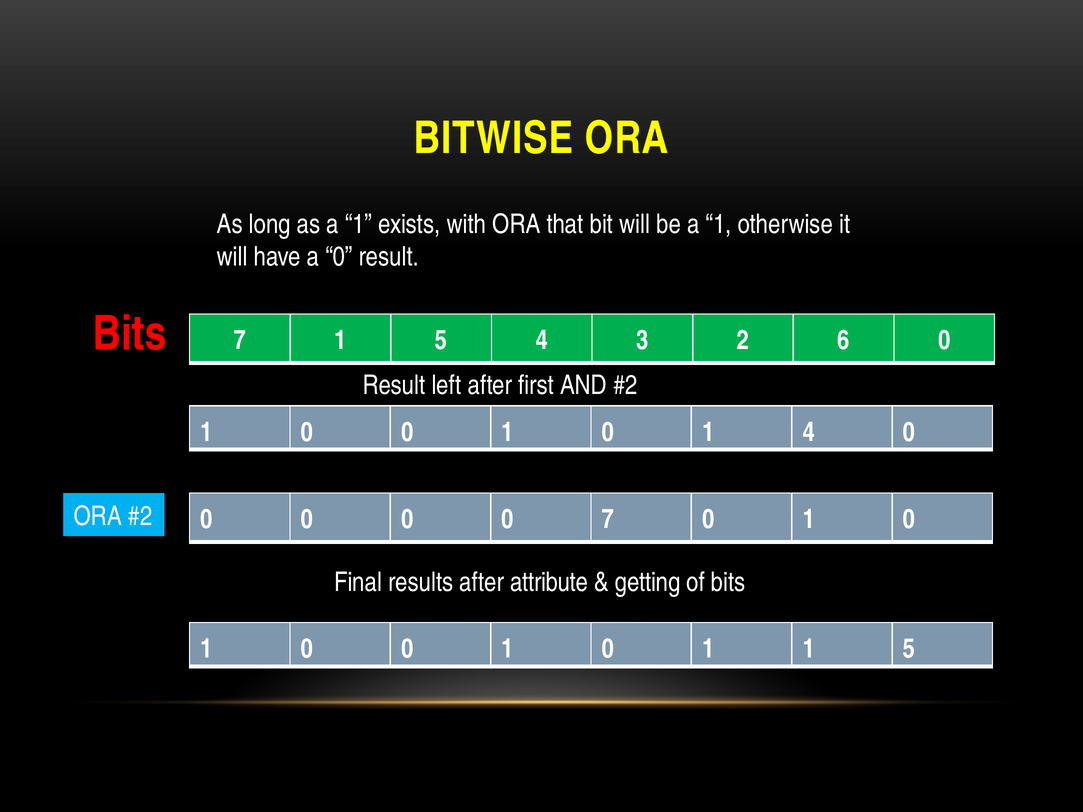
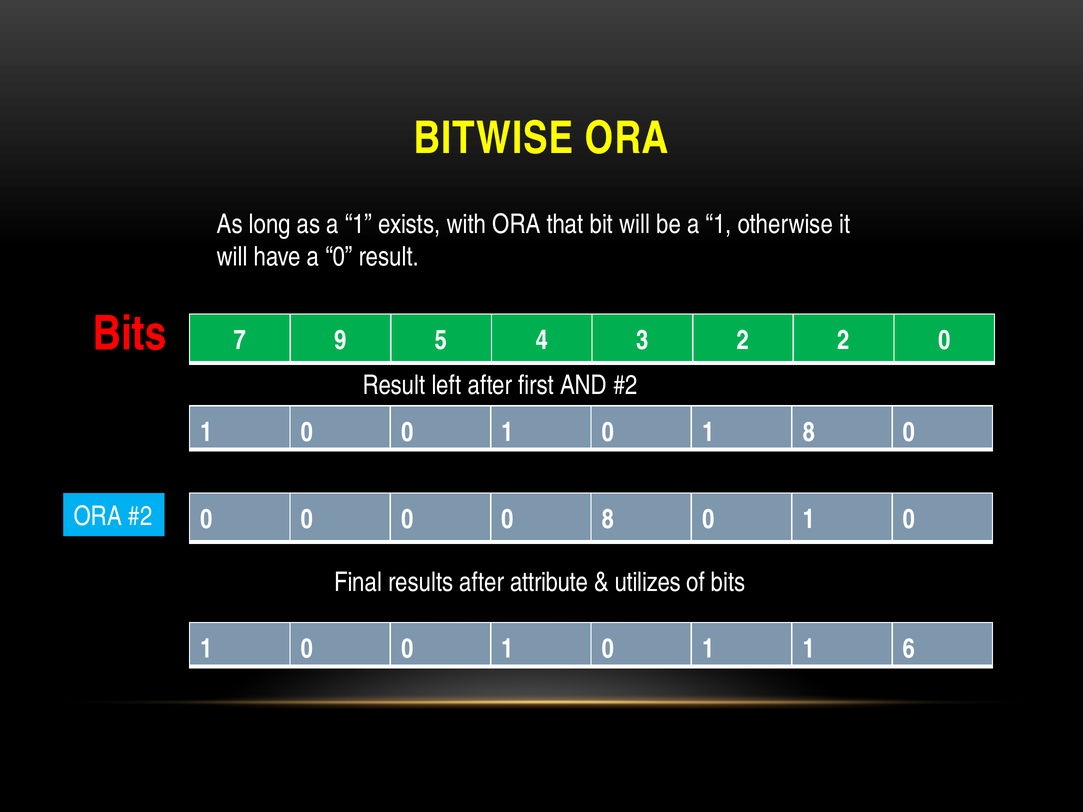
7 1: 1 -> 9 (340, 341)
2 6: 6 -> 2 (844, 341)
1 4: 4 -> 8 (809, 432)
0 0 7: 7 -> 8 (608, 520)
getting: getting -> utilizes (648, 582)
1 1 5: 5 -> 6 (909, 649)
